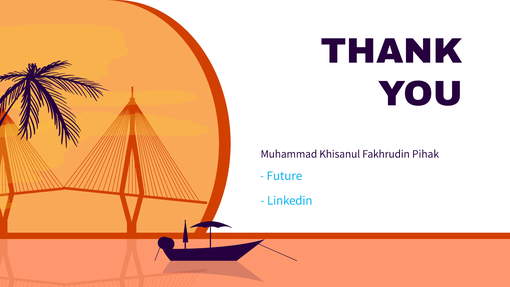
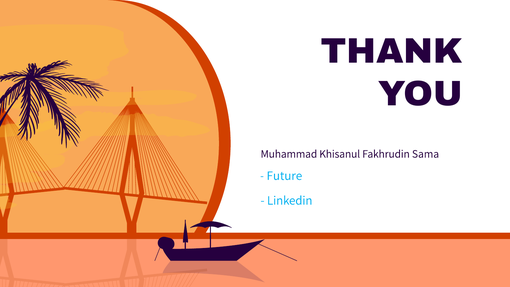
Pihak: Pihak -> Sama (425, 154)
